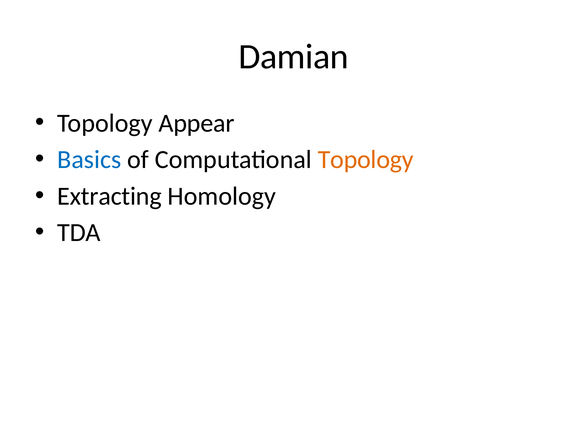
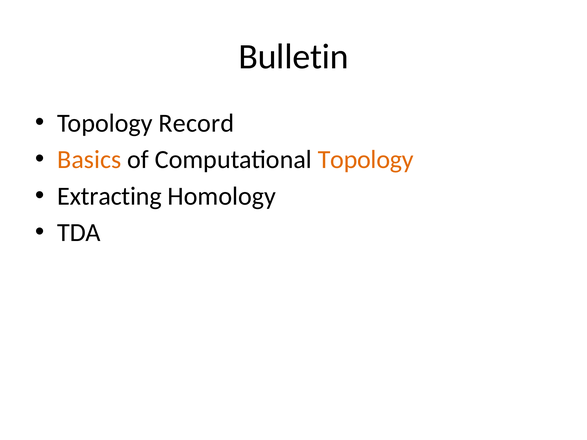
Damian: Damian -> Bulletin (294, 57)
Appear: Appear -> Record (196, 123)
Basics colour: blue -> orange (89, 160)
